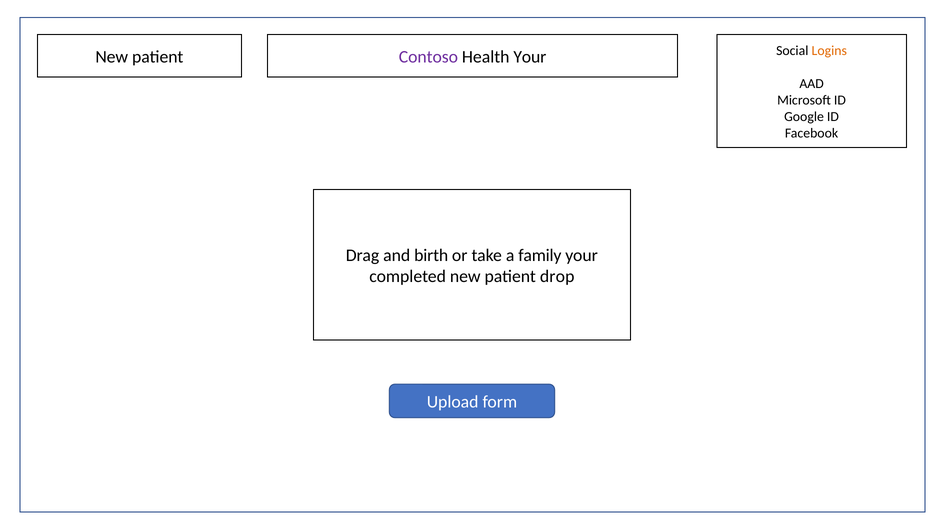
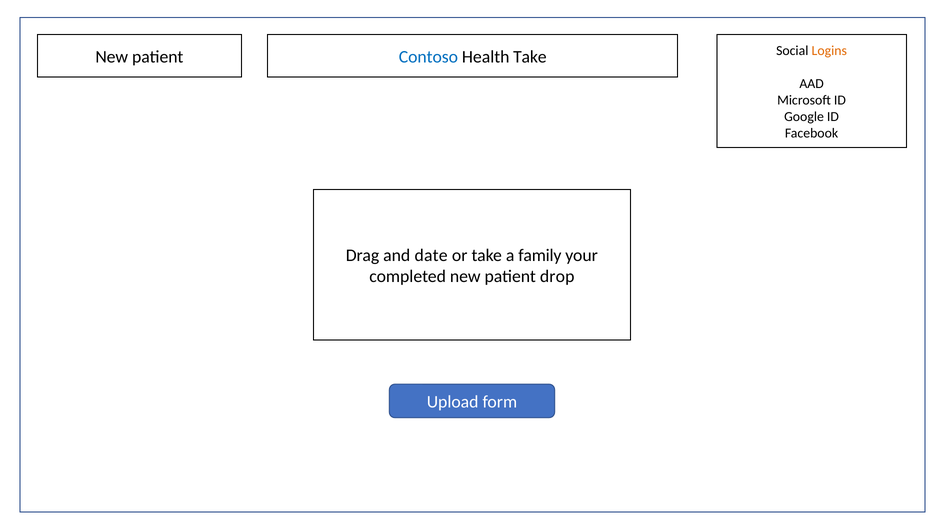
Contoso colour: purple -> blue (428, 57)
Health Your: Your -> Take (530, 57)
birth: birth -> date (431, 255)
